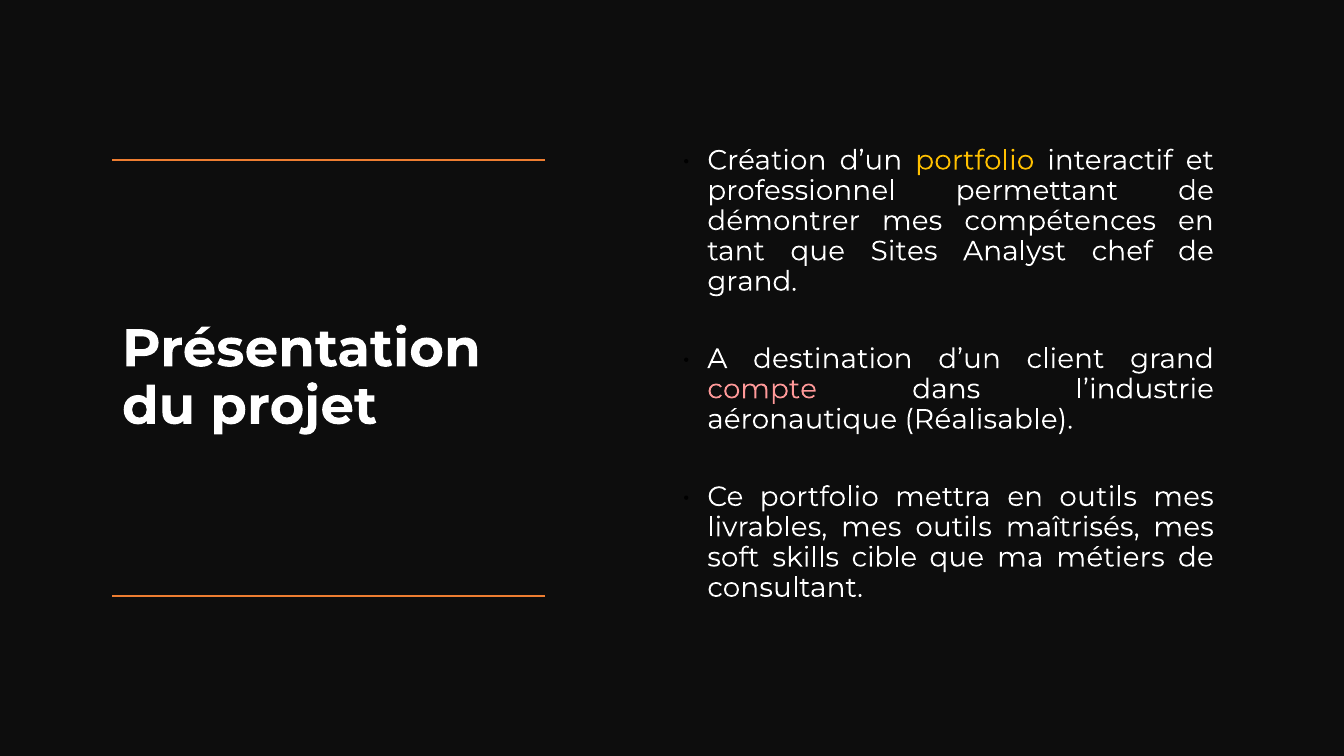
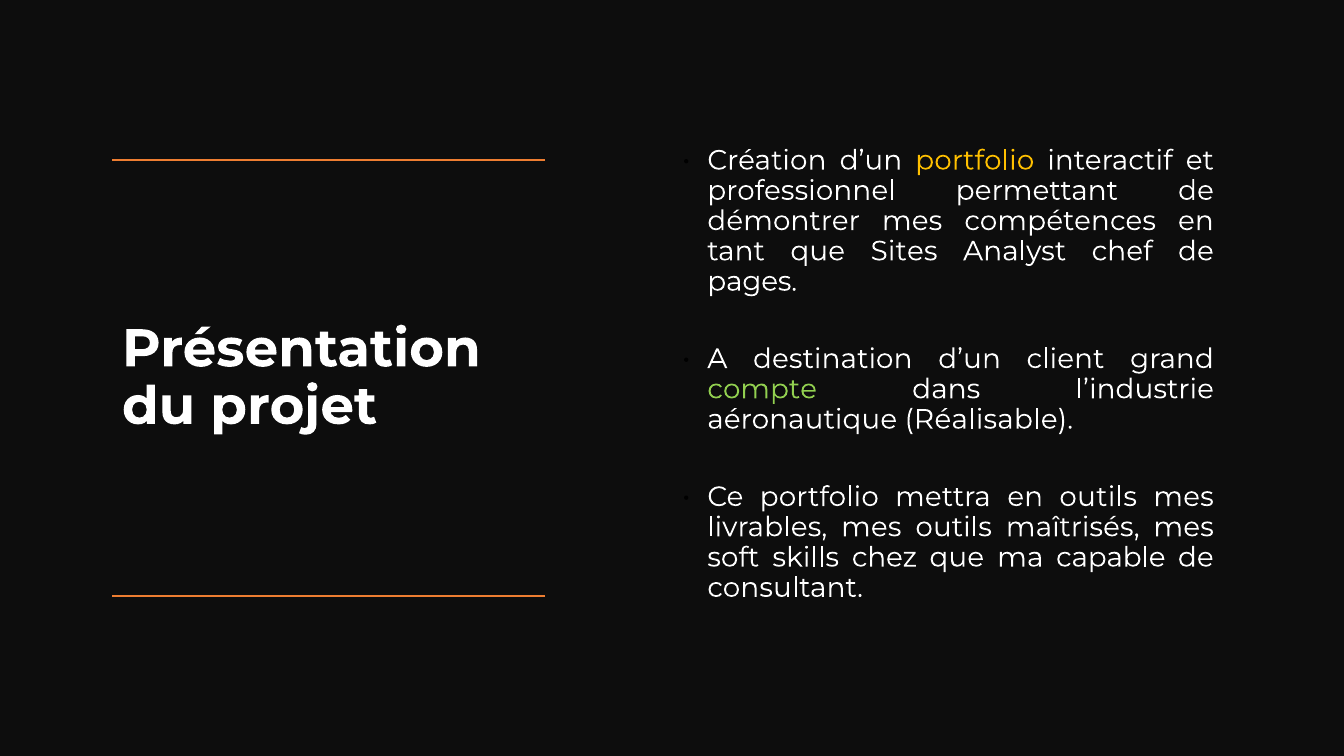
grand: grand -> pages (752, 281)
compte colour: pink -> light green (762, 389)
cible: cible -> chez (884, 557)
métiers: métiers -> capable (1111, 557)
